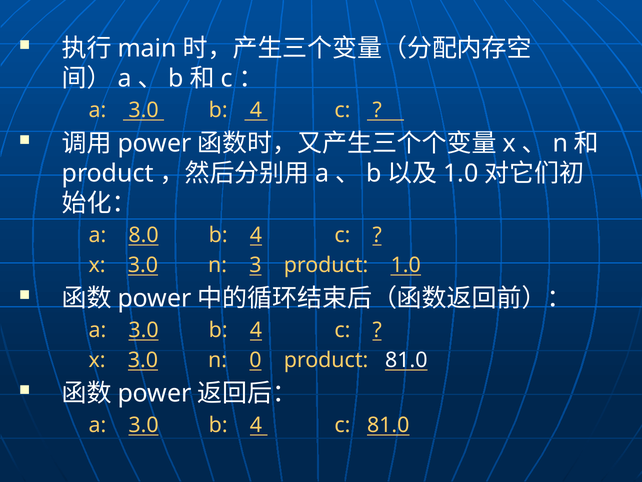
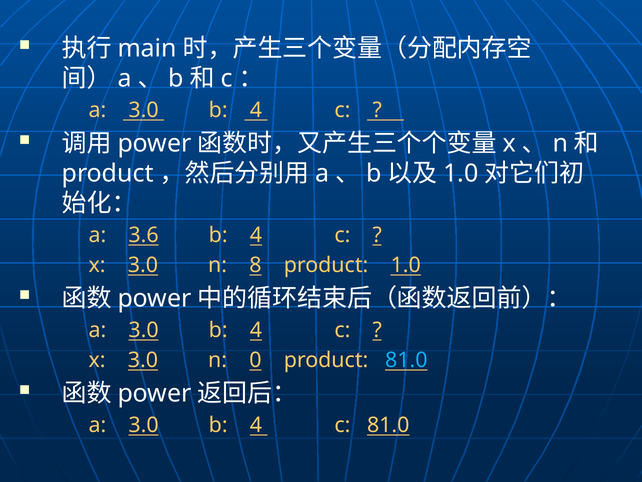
8.0: 8.0 -> 3.6 (144, 235)
3: 3 -> 8 (255, 265)
81.0 colour: white -> light blue (406, 360)
